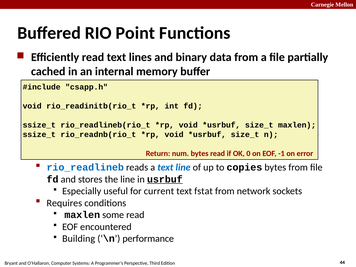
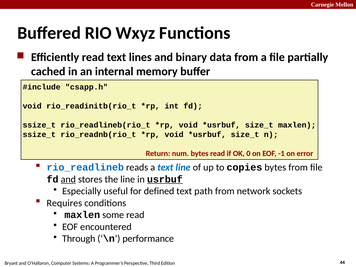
Point: Point -> Wxyz (135, 33)
and underline: none -> present (68, 179)
current: current -> defined (159, 191)
fstat: fstat -> path (204, 191)
Building: Building -> Through (79, 239)
